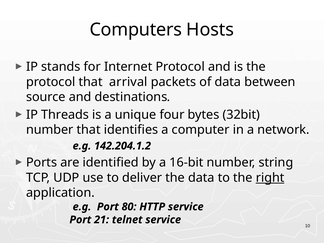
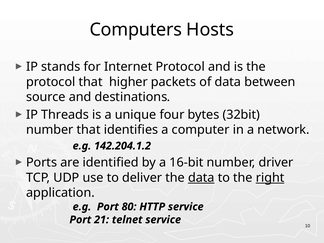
arrival: arrival -> higher (128, 82)
string: string -> driver (276, 163)
data underline: none -> present (201, 178)
